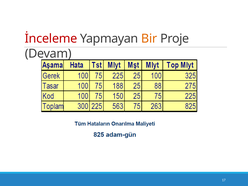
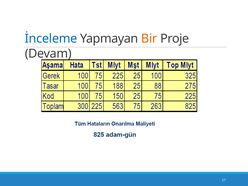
İnceleme colour: red -> blue (51, 39)
